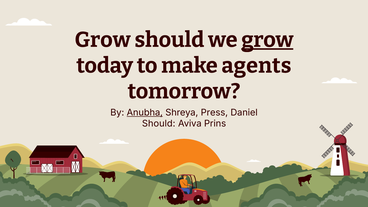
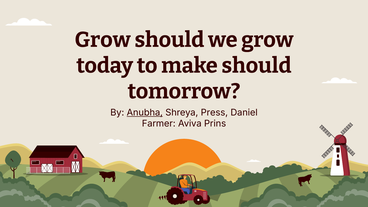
grow underline: present -> none (267, 40)
make agents: agents -> should (256, 66)
Should: Should -> Farmer (159, 124)
